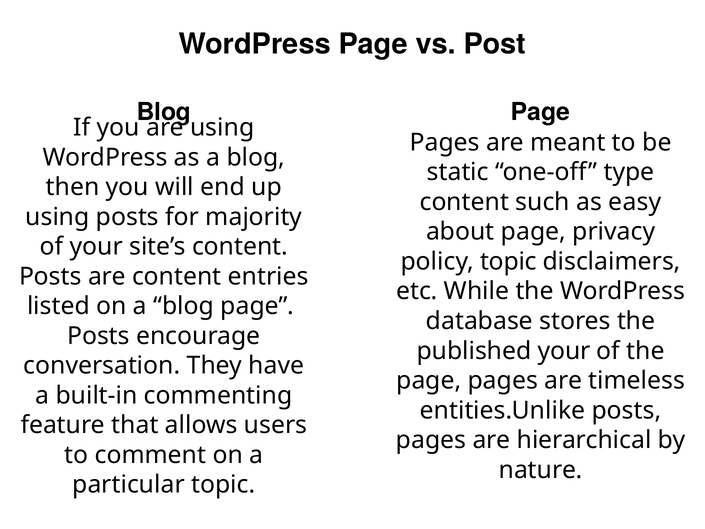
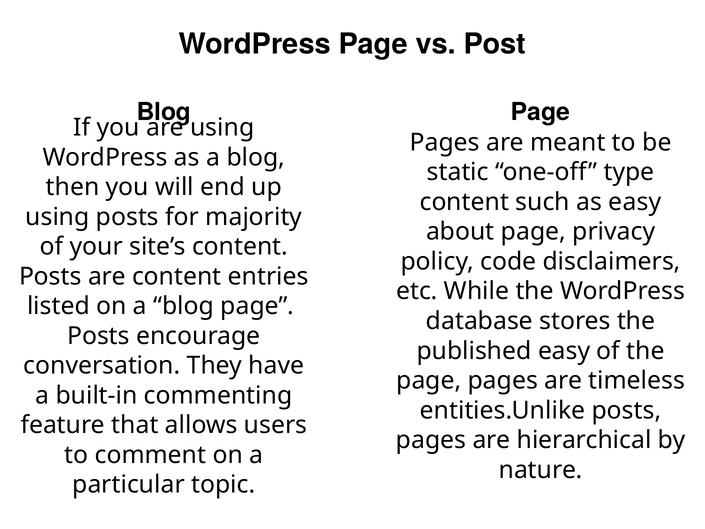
policy topic: topic -> code (508, 261)
published your: your -> easy (564, 351)
